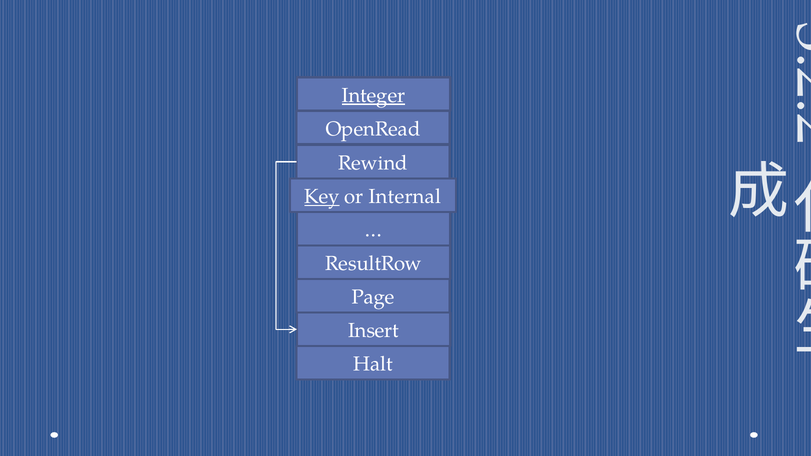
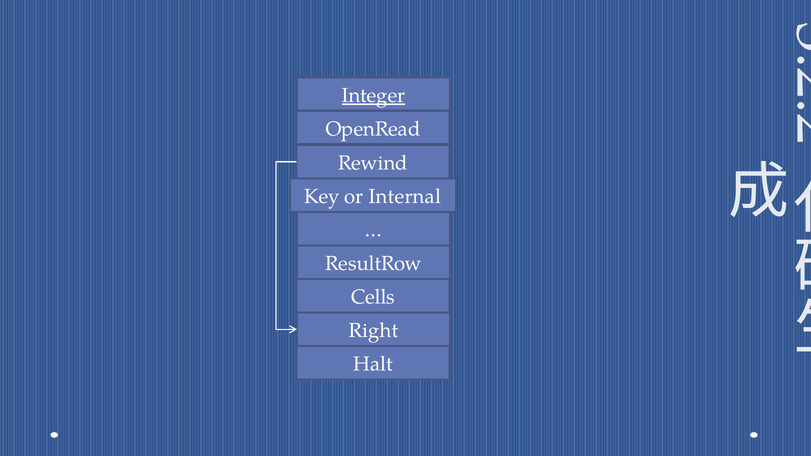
Key underline: present -> none (322, 197)
Page: Page -> Cells (373, 297)
Insert: Insert -> Right (373, 331)
